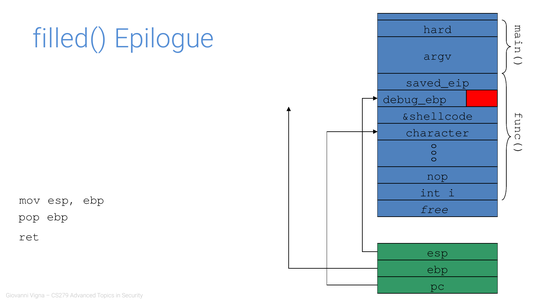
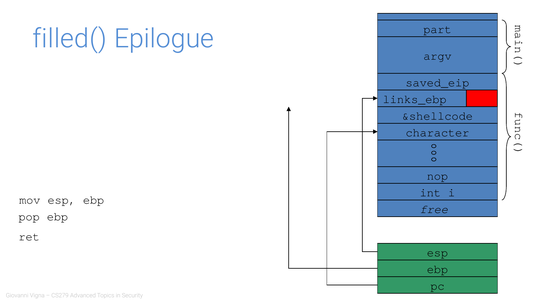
hard: hard -> part (438, 29)
debug_ebp: debug_ebp -> links_ebp (415, 99)
